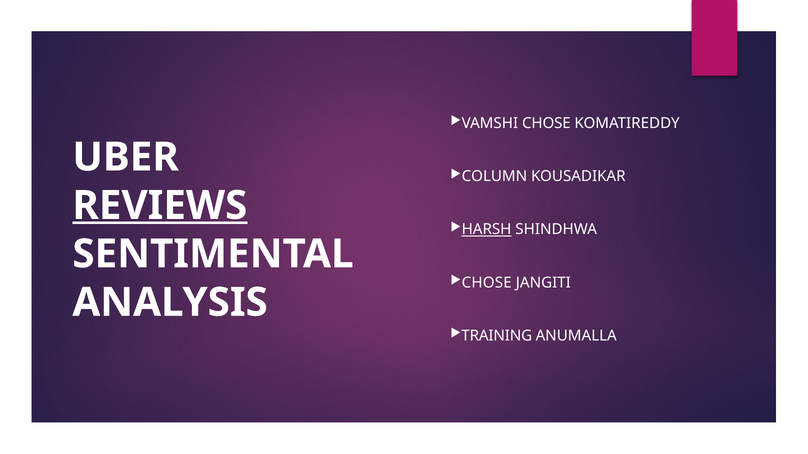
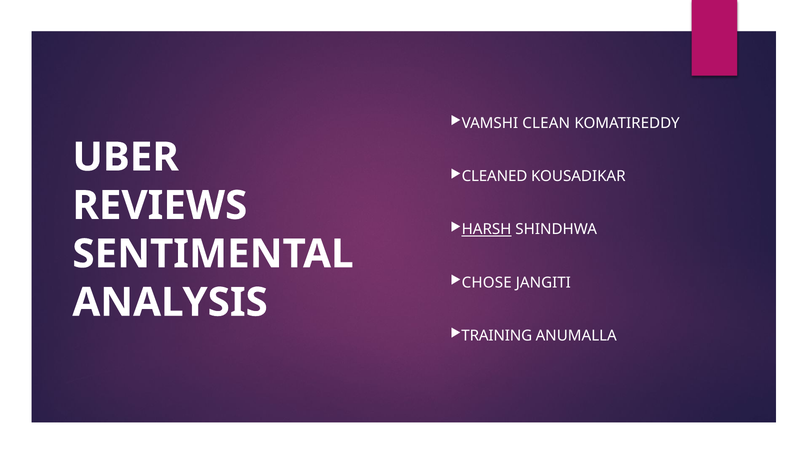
VAMSHI CHOSE: CHOSE -> CLEAN (546, 123)
COLUMN: COLUMN -> CLEANED (494, 176)
REVIEWS underline: present -> none (160, 206)
